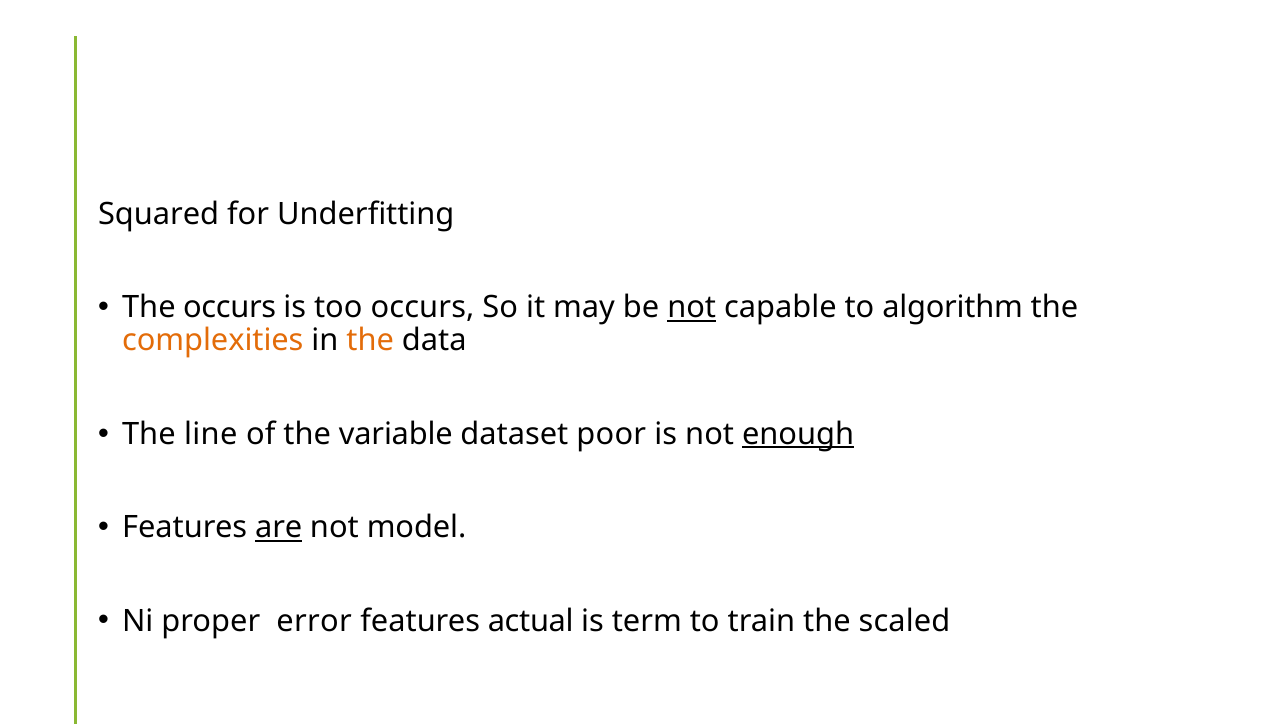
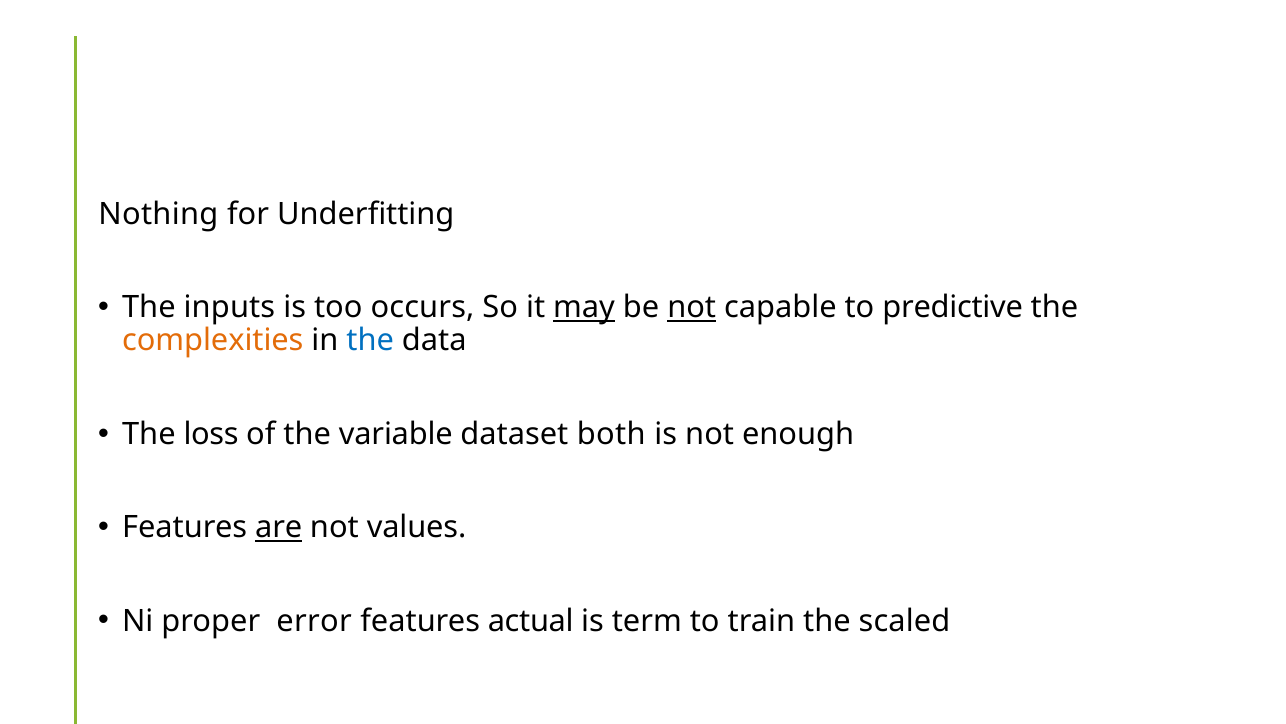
Squared: Squared -> Nothing (158, 214)
The occurs: occurs -> inputs (229, 307)
may underline: none -> present (584, 307)
algorithm: algorithm -> predictive (953, 307)
the colour: orange -> blue (370, 340)
line: line -> loss (211, 434)
poor: poor -> both (611, 434)
enough underline: present -> none (798, 434)
model: model -> values (417, 527)
